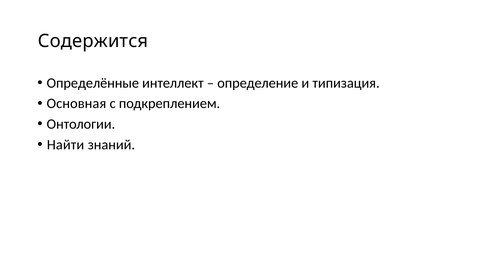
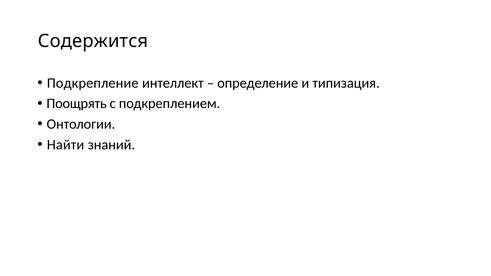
Определённые: Определённые -> Подкрепление (93, 83)
Основная: Основная -> Поощрять (77, 104)
